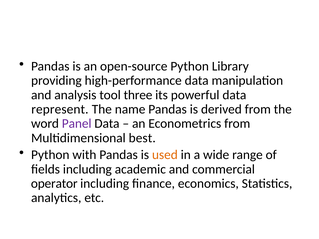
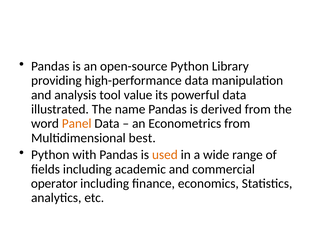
three: three -> value (138, 95)
represent: represent -> illustrated (60, 109)
Panel colour: purple -> orange (77, 124)
